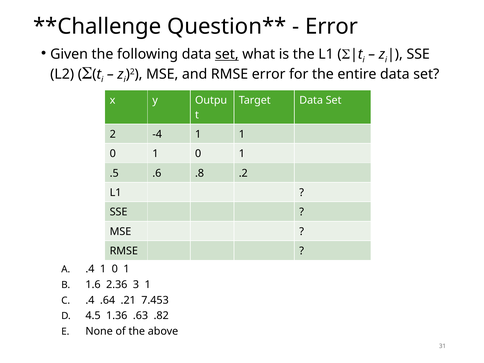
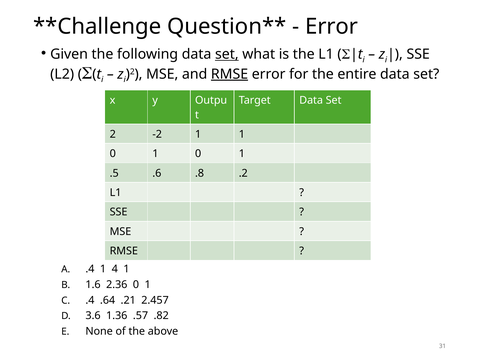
RMSE underline: none -> present (230, 74)
-4: -4 -> -2 (157, 134)
.4 1 0: 0 -> 4 (115, 269)
2.36 3: 3 -> 0 (136, 285)
7.453: 7.453 -> 2.457 (155, 300)
4.5: 4.5 -> 3.6 (93, 316)
.63: .63 -> .57 (140, 316)
